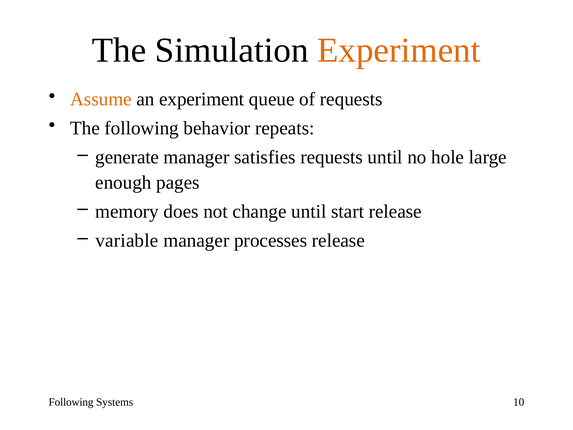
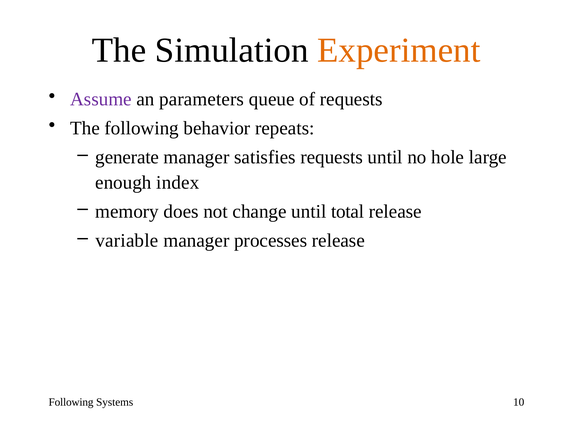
Assume colour: orange -> purple (101, 99)
an experiment: experiment -> parameters (202, 99)
pages: pages -> index (178, 182)
start: start -> total (348, 211)
